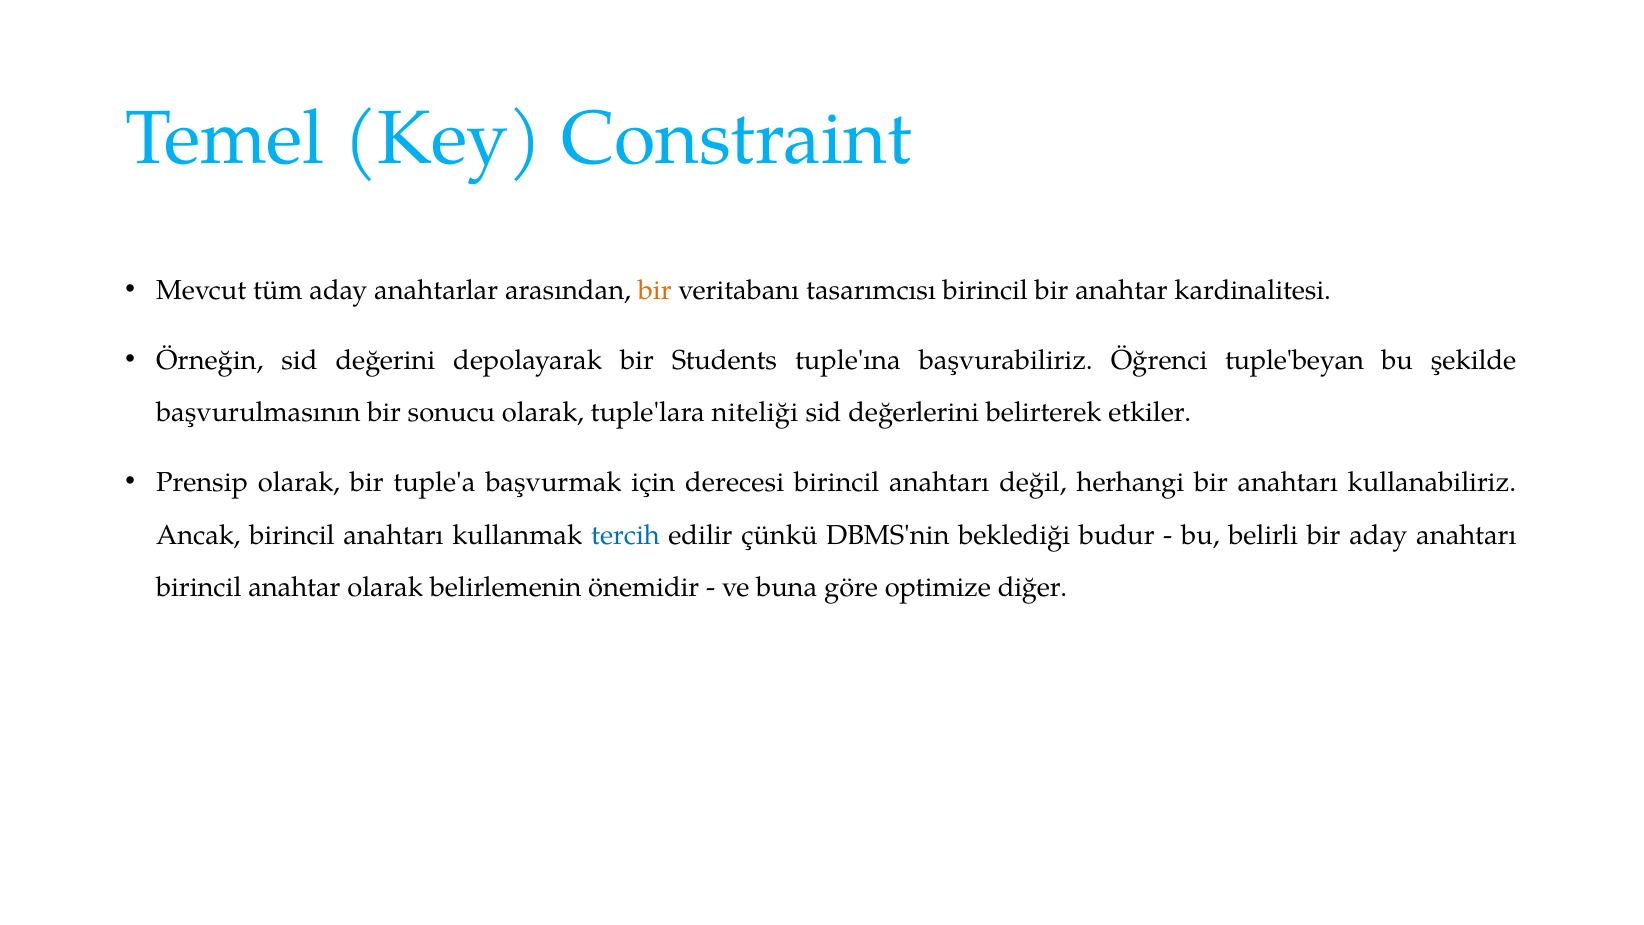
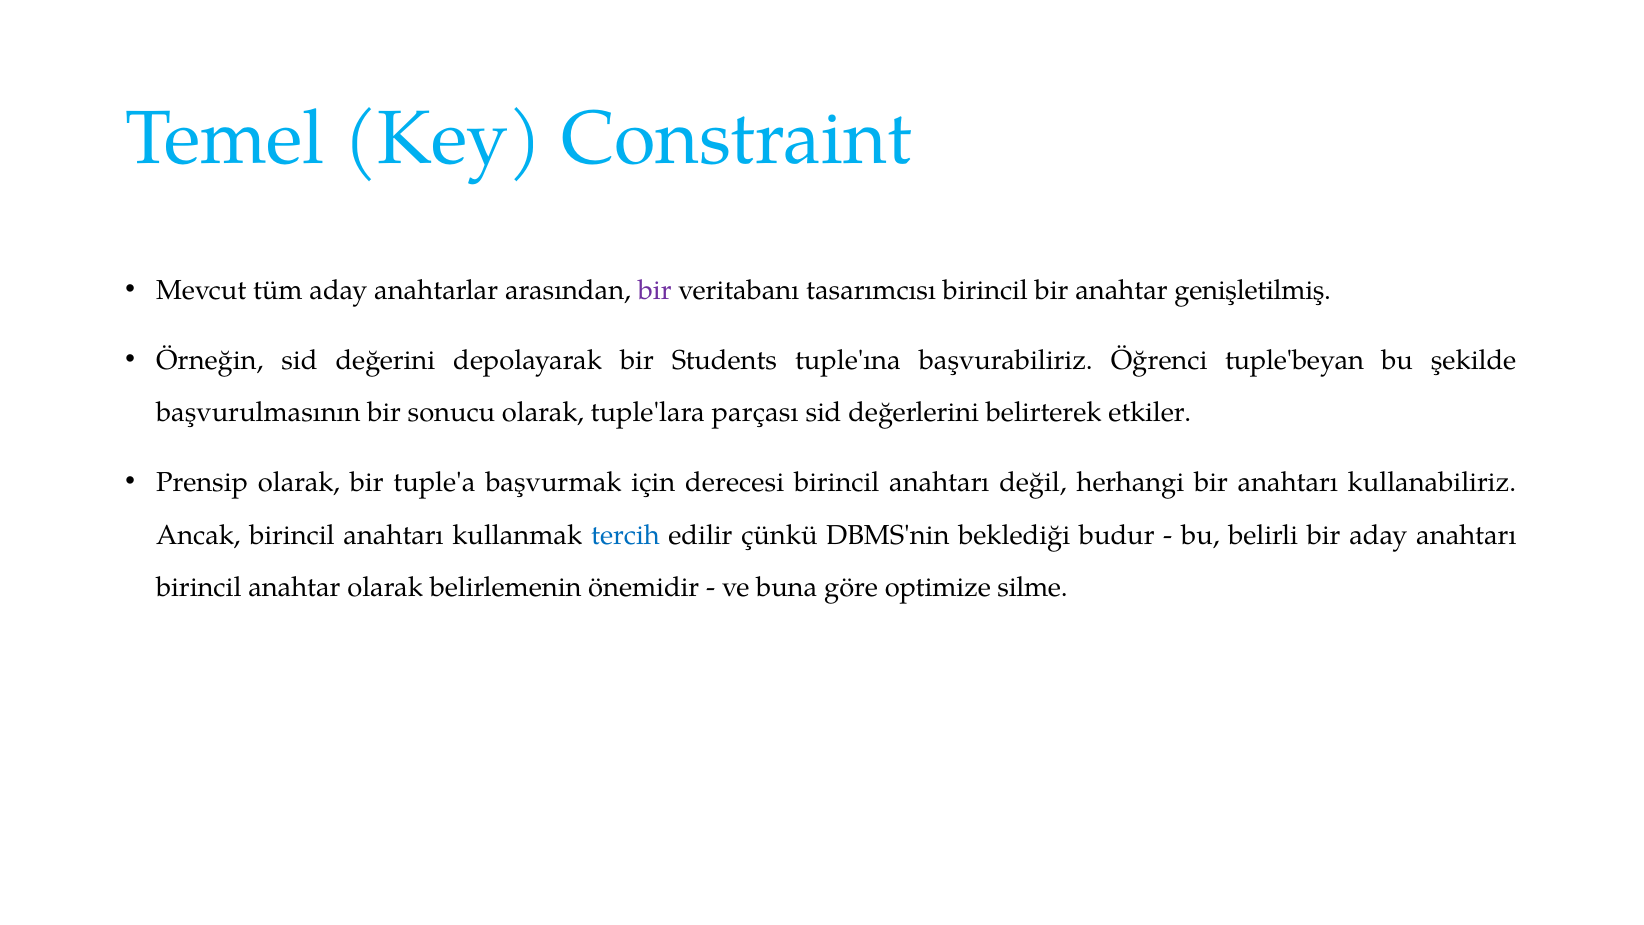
bir colour: orange -> purple (655, 290)
kardinalitesi: kardinalitesi -> genişletilmiş (1253, 290)
niteliği: niteliği -> parçası (755, 413)
diğer: diğer -> silme (1033, 588)
